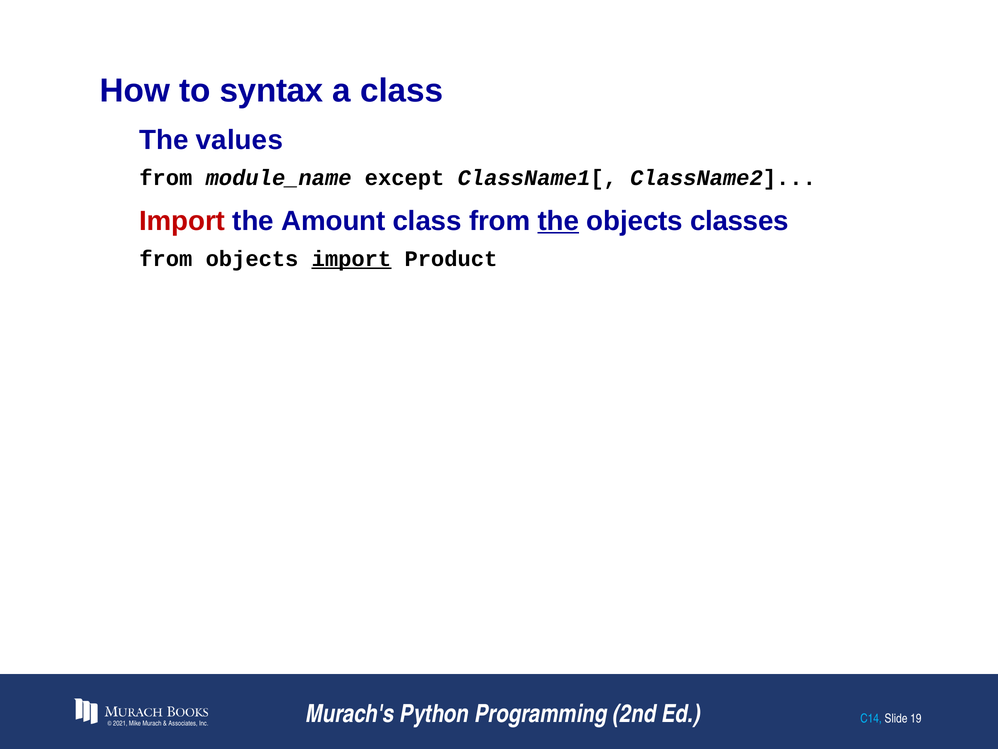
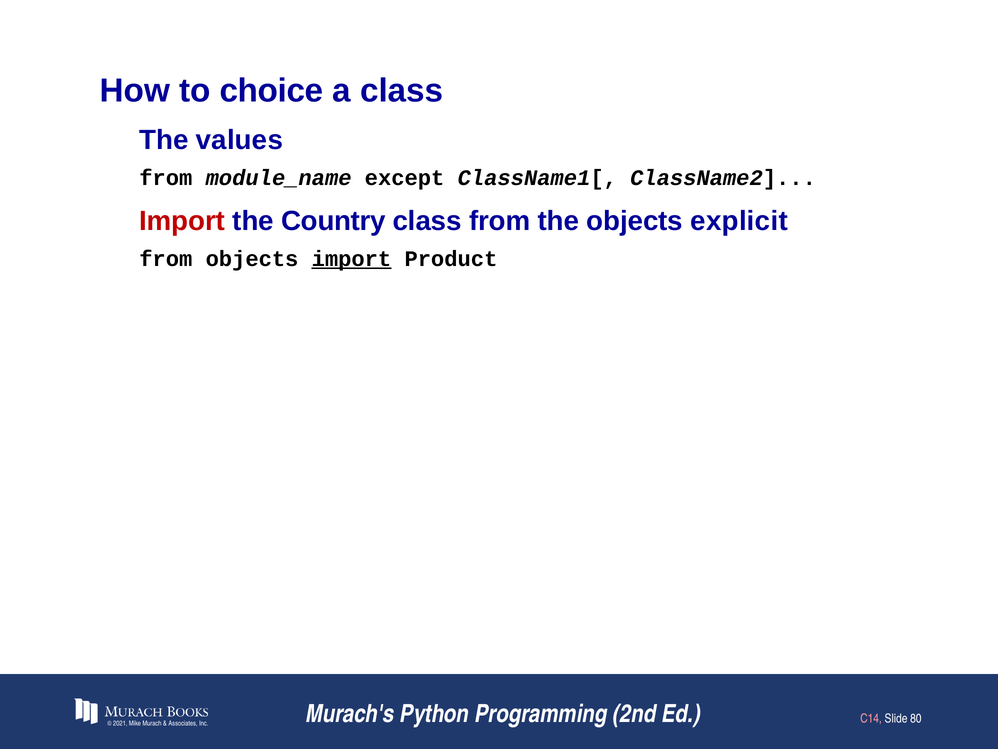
syntax: syntax -> choice (272, 91)
Amount: Amount -> Country (333, 221)
the underline: present -> none (558, 221)
classes: classes -> explicit (739, 221)
C14 colour: light blue -> pink (871, 718)
19: 19 -> 80 (916, 718)
